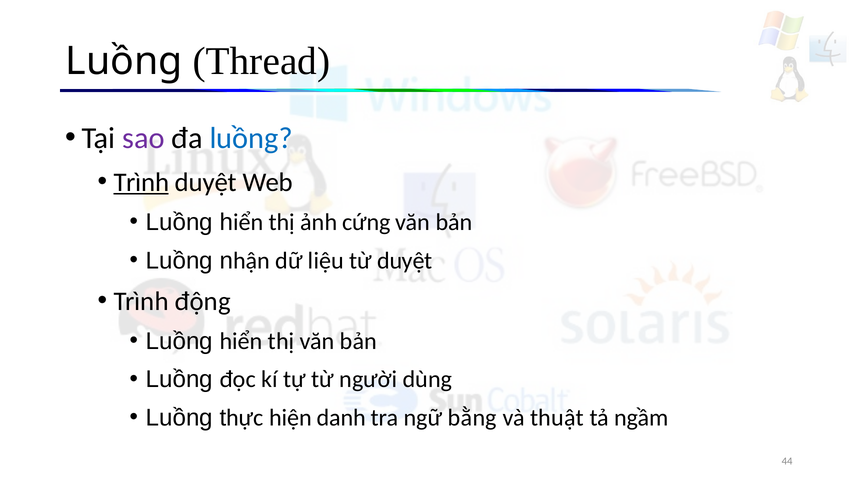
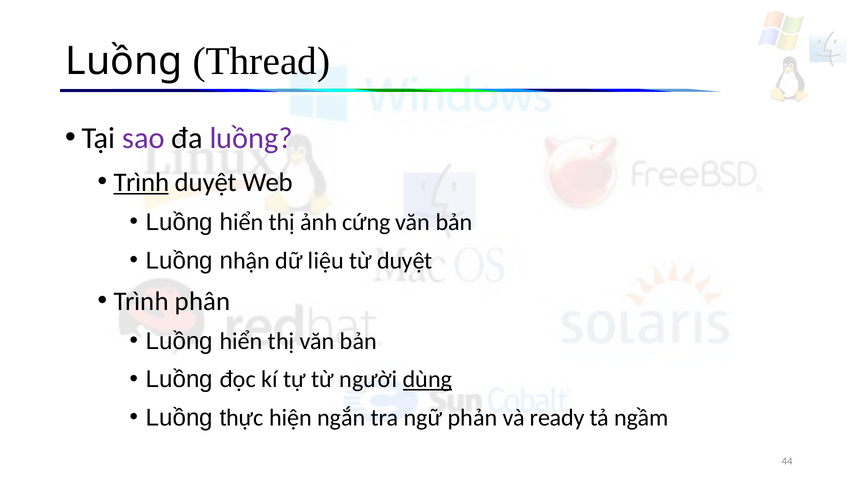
luồng colour: blue -> purple (251, 138)
động: động -> phân (203, 301)
dùng underline: none -> present (427, 379)
danh: danh -> ngắn (341, 418)
bằng: bằng -> phản (472, 418)
thuật: thuật -> ready (557, 418)
